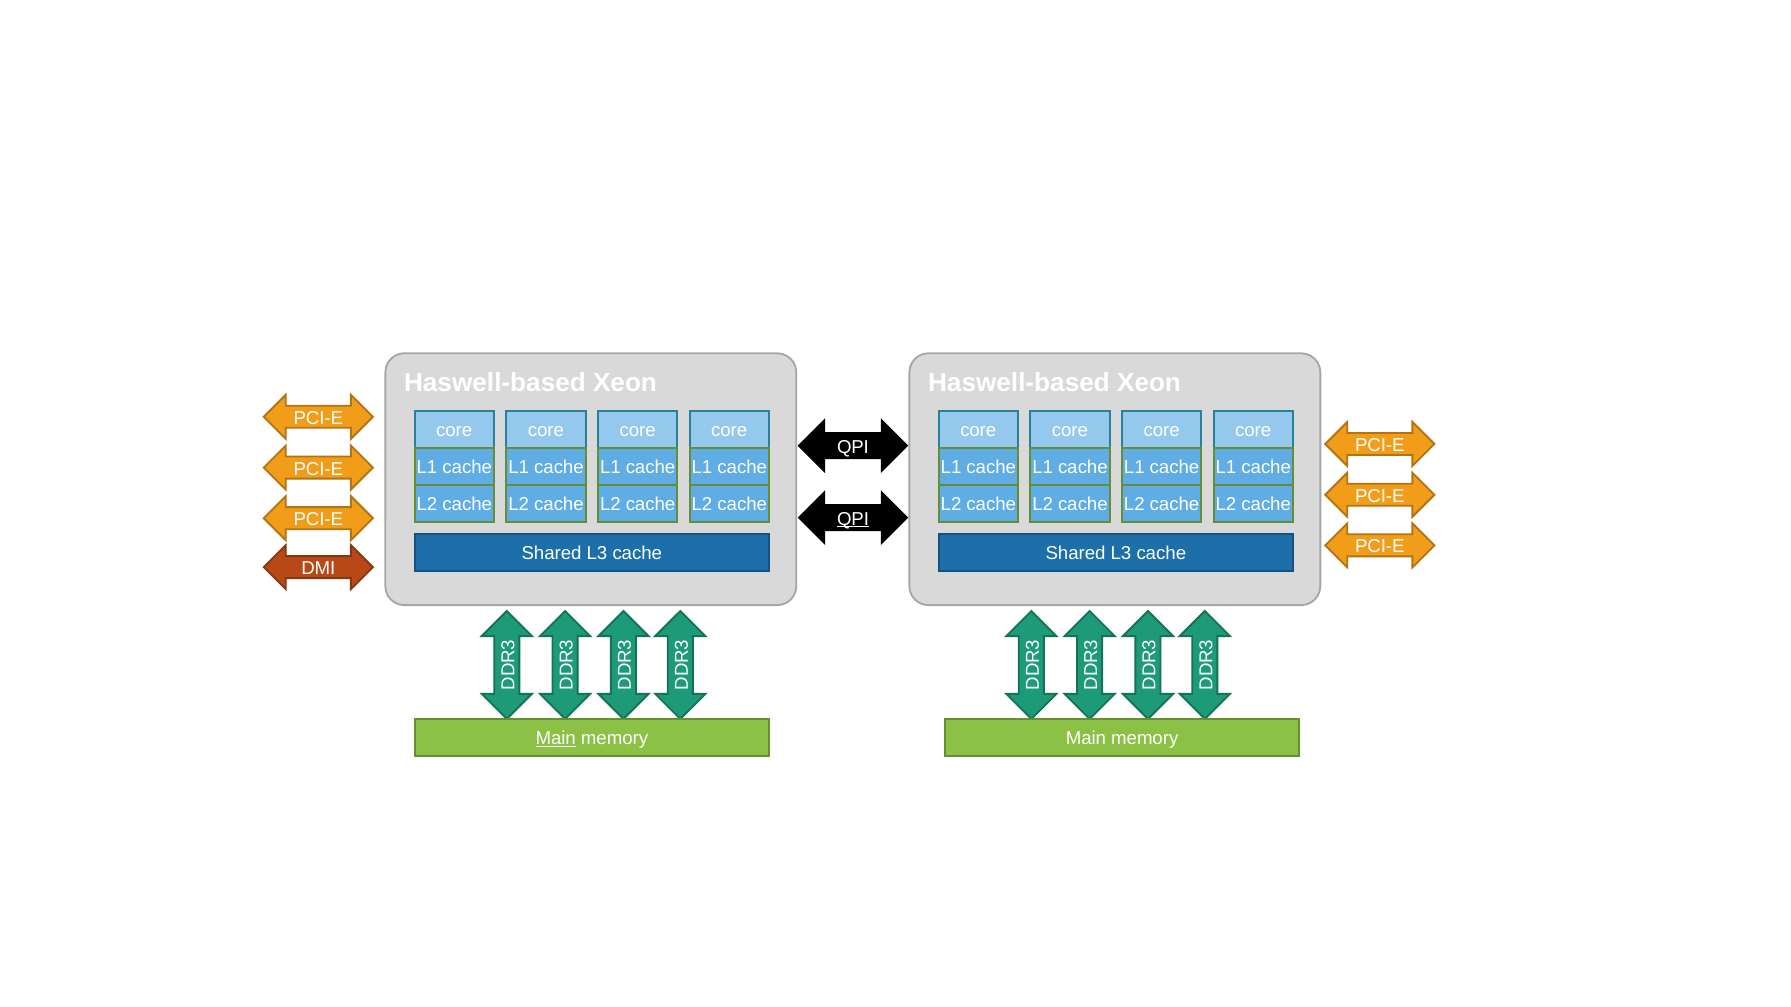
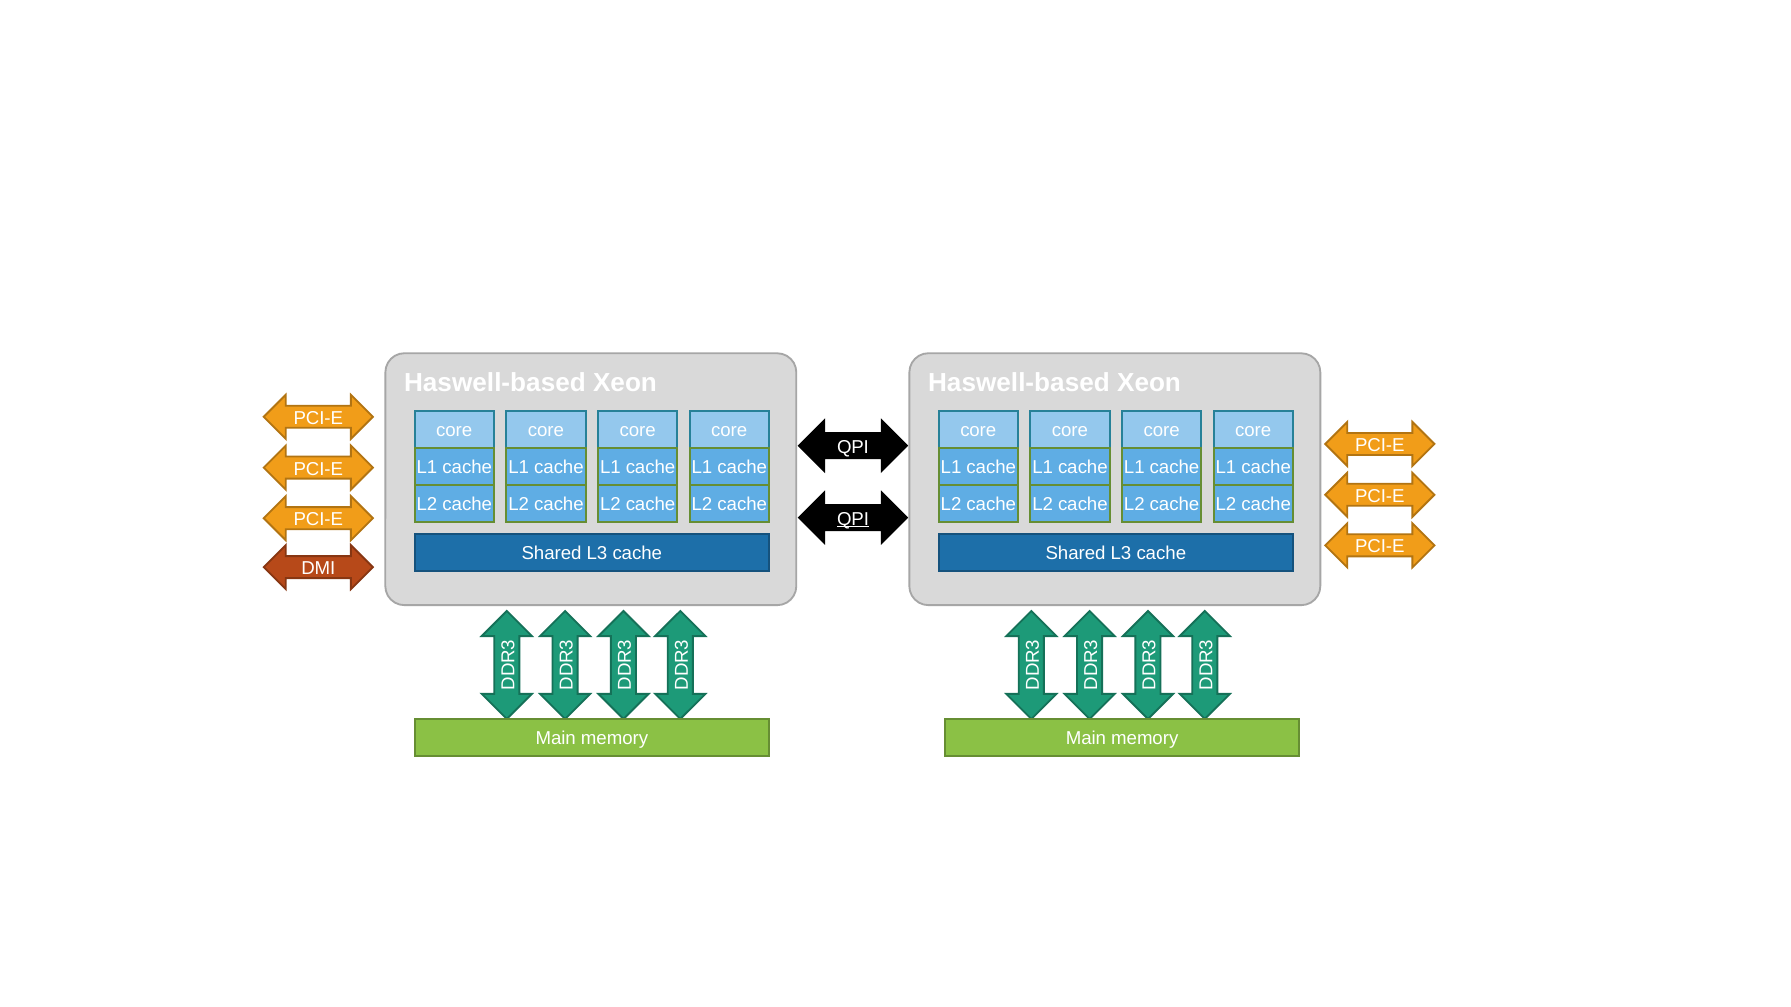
Main underline: present -> none (556, 739)
